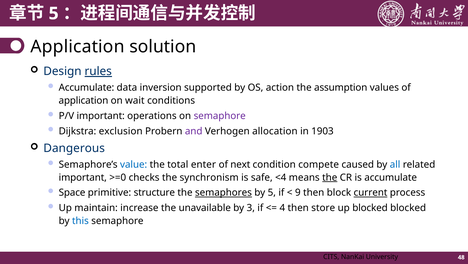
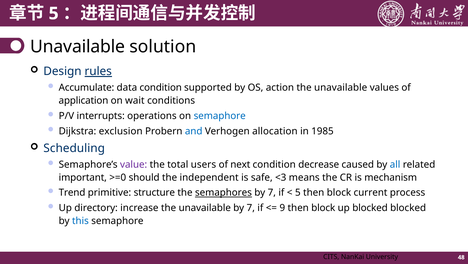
Application: Application -> Unavailable (78, 46)
data inversion: inversion -> condition (161, 87)
assumption: assumption -> unavailable (341, 87)
P/V important: important -> interrupts (101, 116)
semaphore colour: purple -> blue (220, 116)
and colour: purple -> blue (194, 131)
1903: 1903 -> 1985 (322, 131)
Dangerous: Dangerous -> Scheduling (74, 148)
value colour: blue -> purple (134, 164)
enter: enter -> users (203, 164)
compete: compete -> decrease (319, 164)
checks: checks -> should (144, 177)
synchronism: synchronism -> independent (209, 177)
<4: <4 -> <3 (281, 177)
the underline: present -> none (330, 177)
is accumulate: accumulate -> mechanism (391, 177)
Space: Space -> Trend (72, 192)
5: 5 -> 7 (272, 192)
9: 9 -> 5 (298, 192)
current underline: present -> none (371, 192)
maintain: maintain -> directory (96, 207)
3: 3 -> 7 (251, 207)
4: 4 -> 9 (282, 207)
store: store -> block (323, 207)
